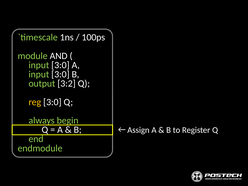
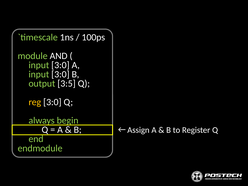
3:2: 3:2 -> 3:5 (67, 84)
